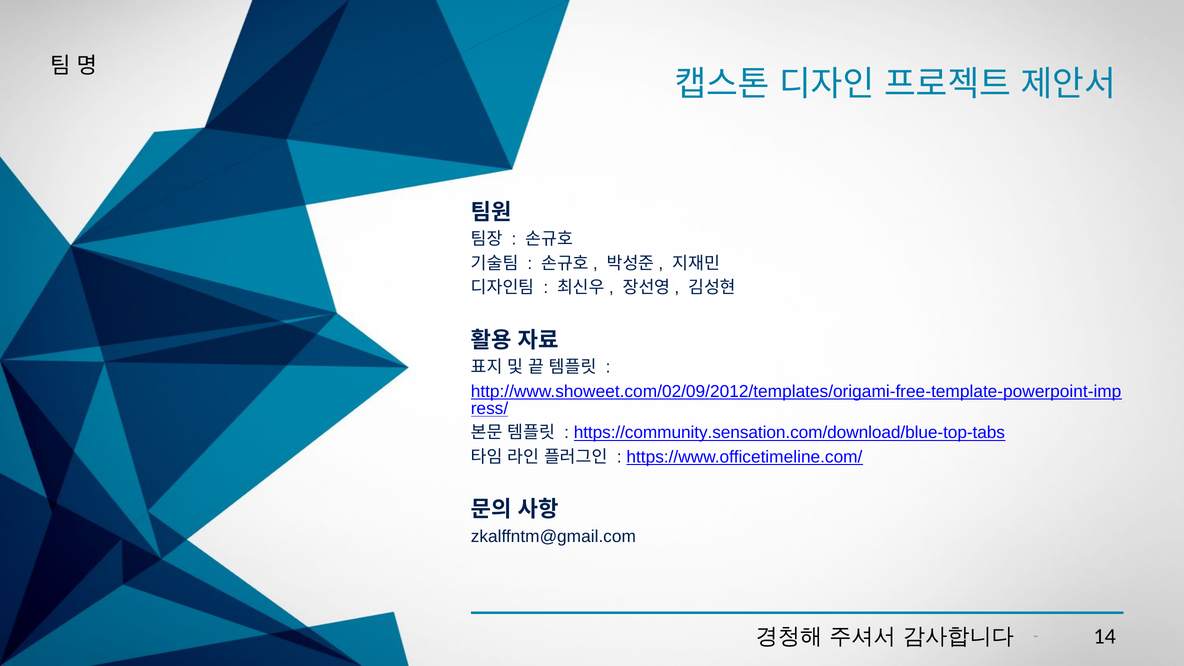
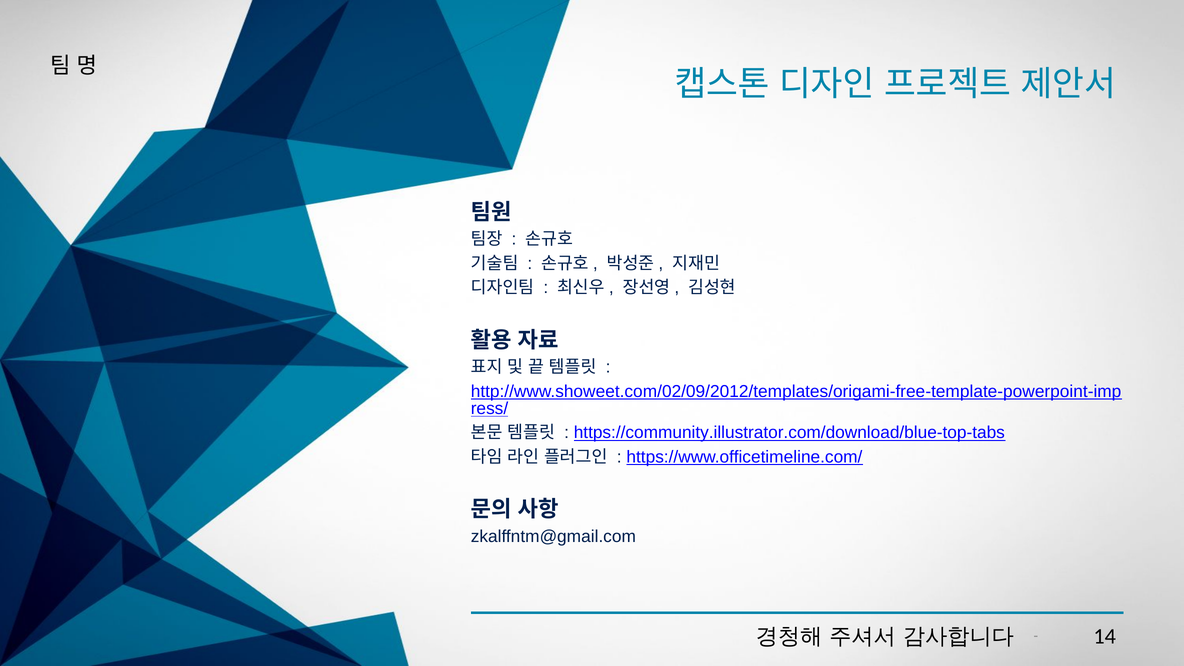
https://community.sensation.com/download/blue-top-tabs: https://community.sensation.com/download/blue-top-tabs -> https://community.illustrator.com/download/blue-top-tabs (789, 433)
